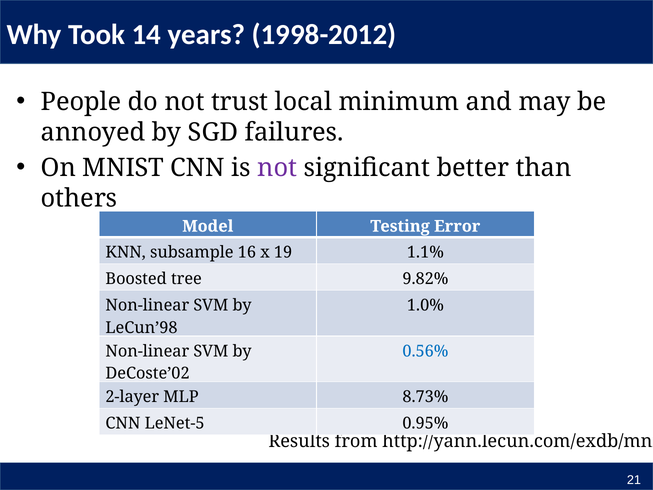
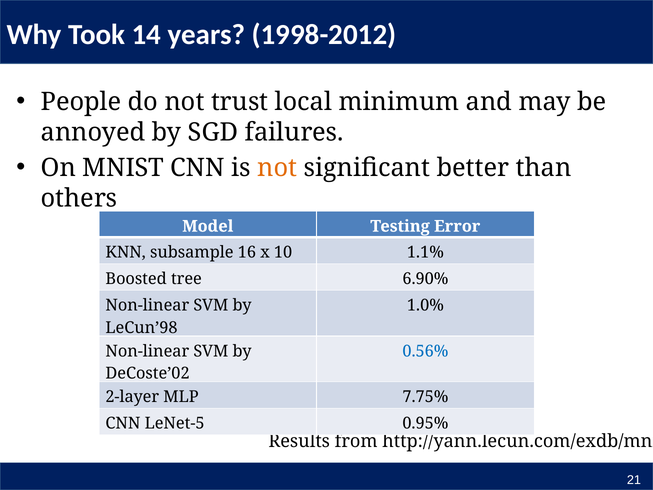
not colour: purple -> orange (277, 168)
19: 19 -> 10 (283, 252)
9.82%: 9.82% -> 6.90% (425, 279)
8.73%: 8.73% -> 7.75% (425, 397)
